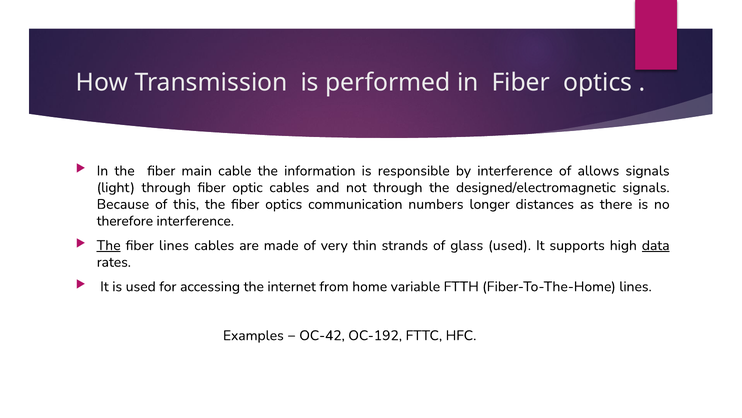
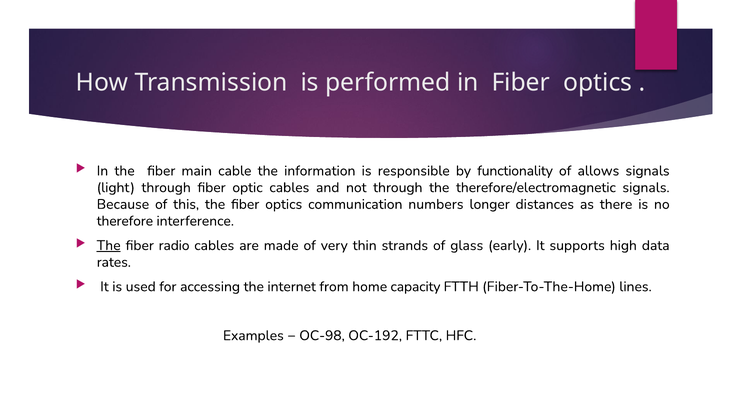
by interference: interference -> functionality (515, 171)
designed/electromagnetic: designed/electromagnetic -> therefore/electromagnetic (536, 187)
fiber lines: lines -> radio (174, 245)
glass used: used -> early (510, 245)
data underline: present -> none (656, 245)
variable: variable -> capacity (415, 286)
OC-42: OC-42 -> OC-98 (322, 335)
